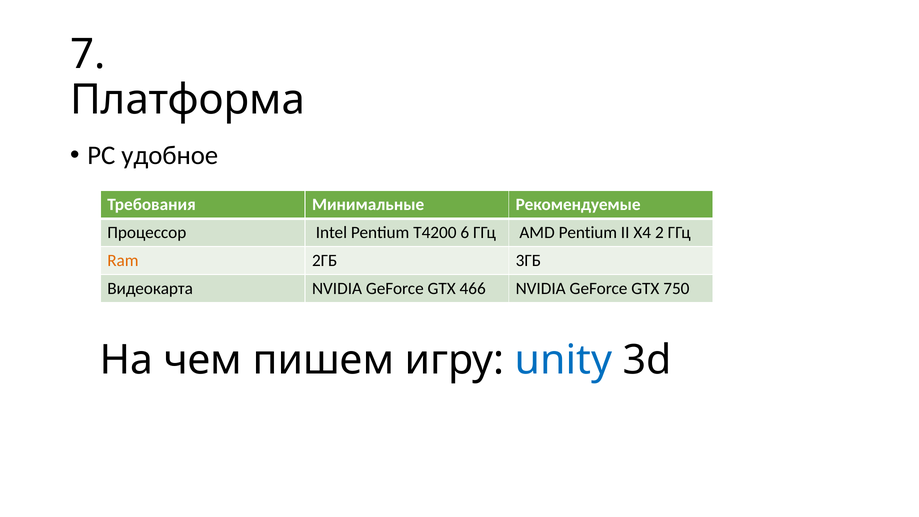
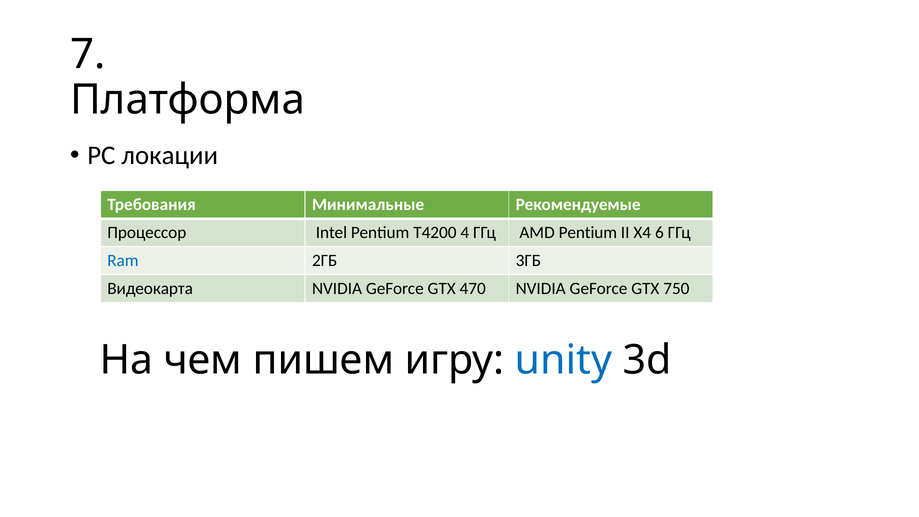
удобное: удобное -> локации (170, 155)
6: 6 -> 4 (465, 233)
2: 2 -> 6 (659, 233)
Ram colour: orange -> blue (123, 261)
466: 466 -> 470 (473, 289)
